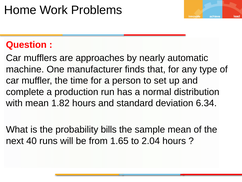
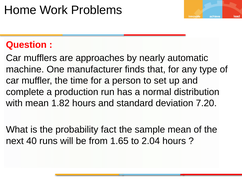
6.34: 6.34 -> 7.20 (206, 103)
bills: bills -> fact (109, 129)
